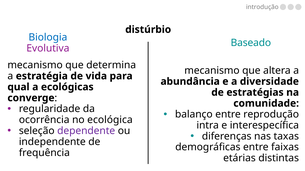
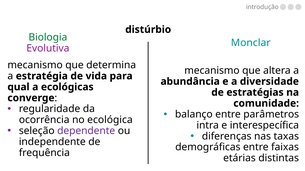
Biologia colour: blue -> green (48, 37)
Baseado: Baseado -> Monclar (251, 43)
reprodução: reprodução -> parâmetros (271, 115)
